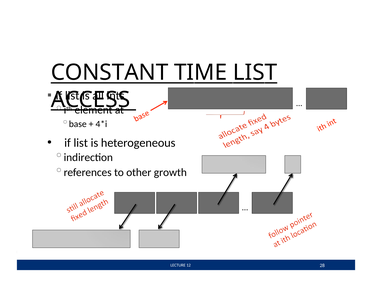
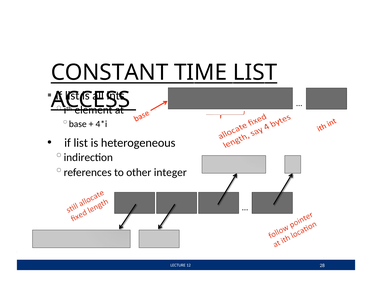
growth: growth -> integer (170, 173)
